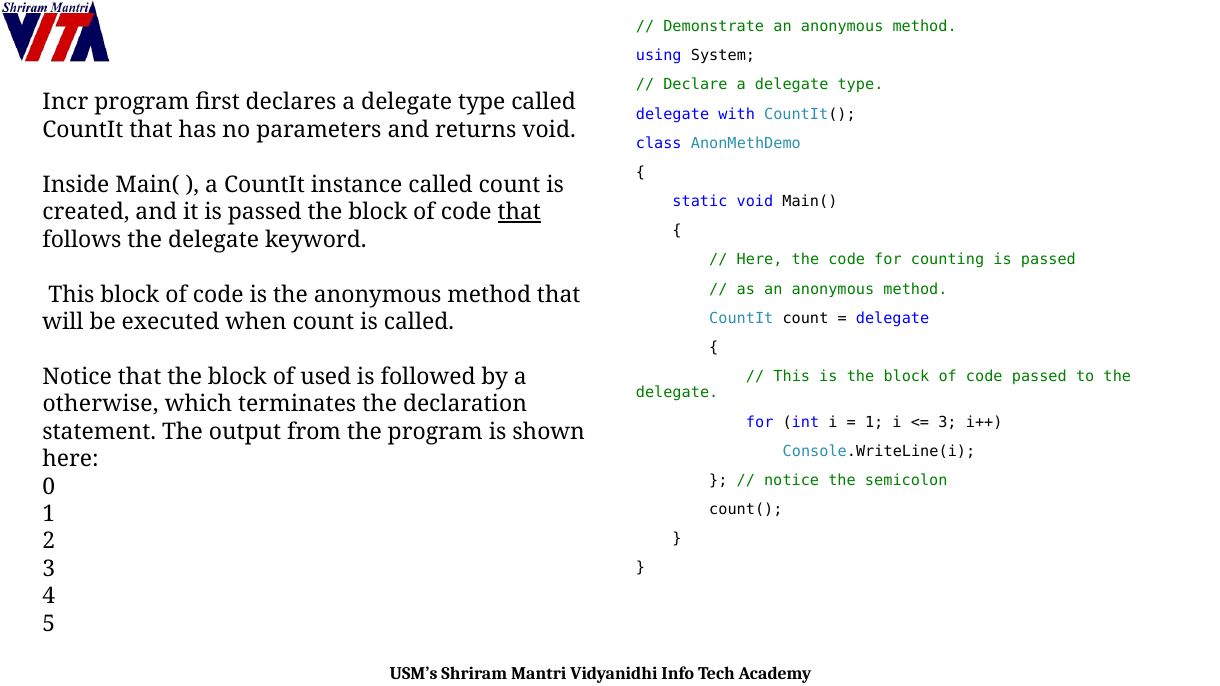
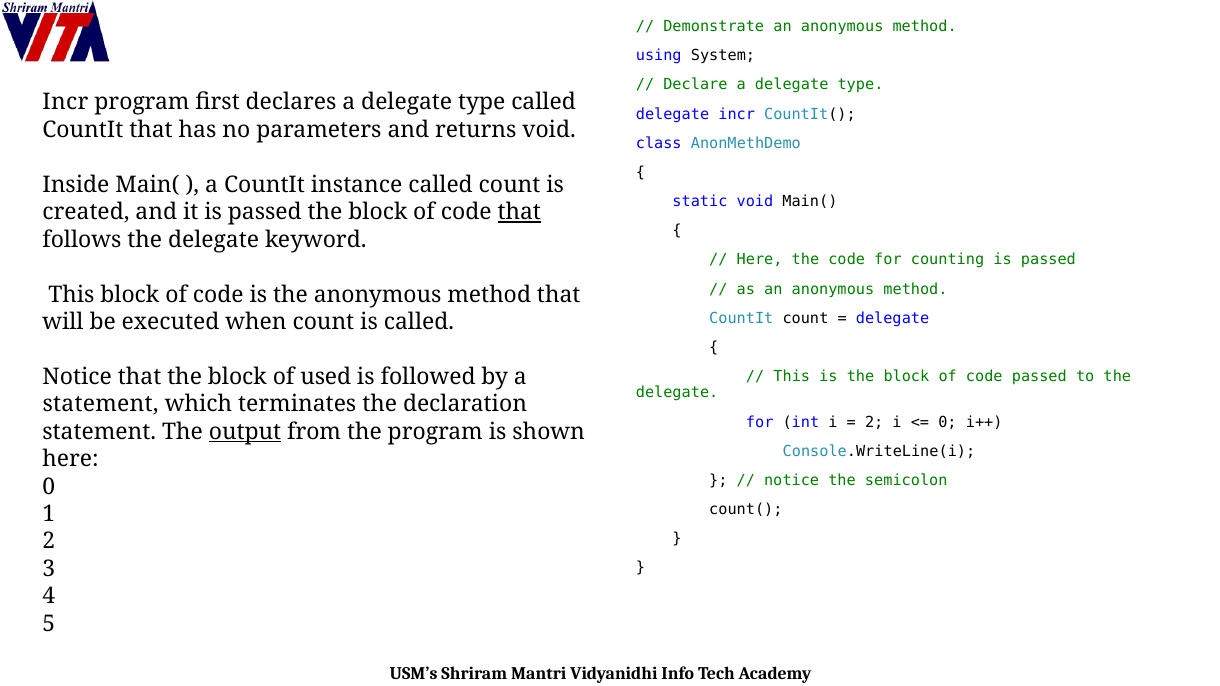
delegate with: with -> incr (737, 114)
otherwise: otherwise -> statement (101, 404)
1: 1 -> 2 (874, 422)
3: 3 -> 0 (947, 422)
output underline: none -> present (245, 432)
